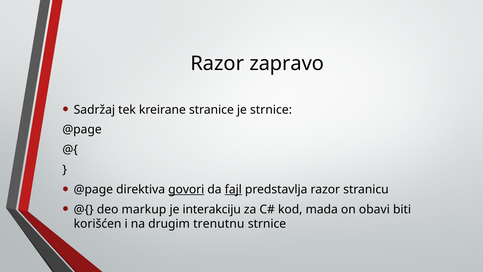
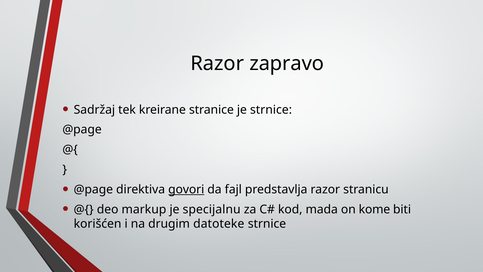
fajl underline: present -> none (233, 189)
interakciju: interakciju -> specijalnu (212, 209)
obavi: obavi -> kome (374, 209)
trenutnu: trenutnu -> datoteke (219, 224)
